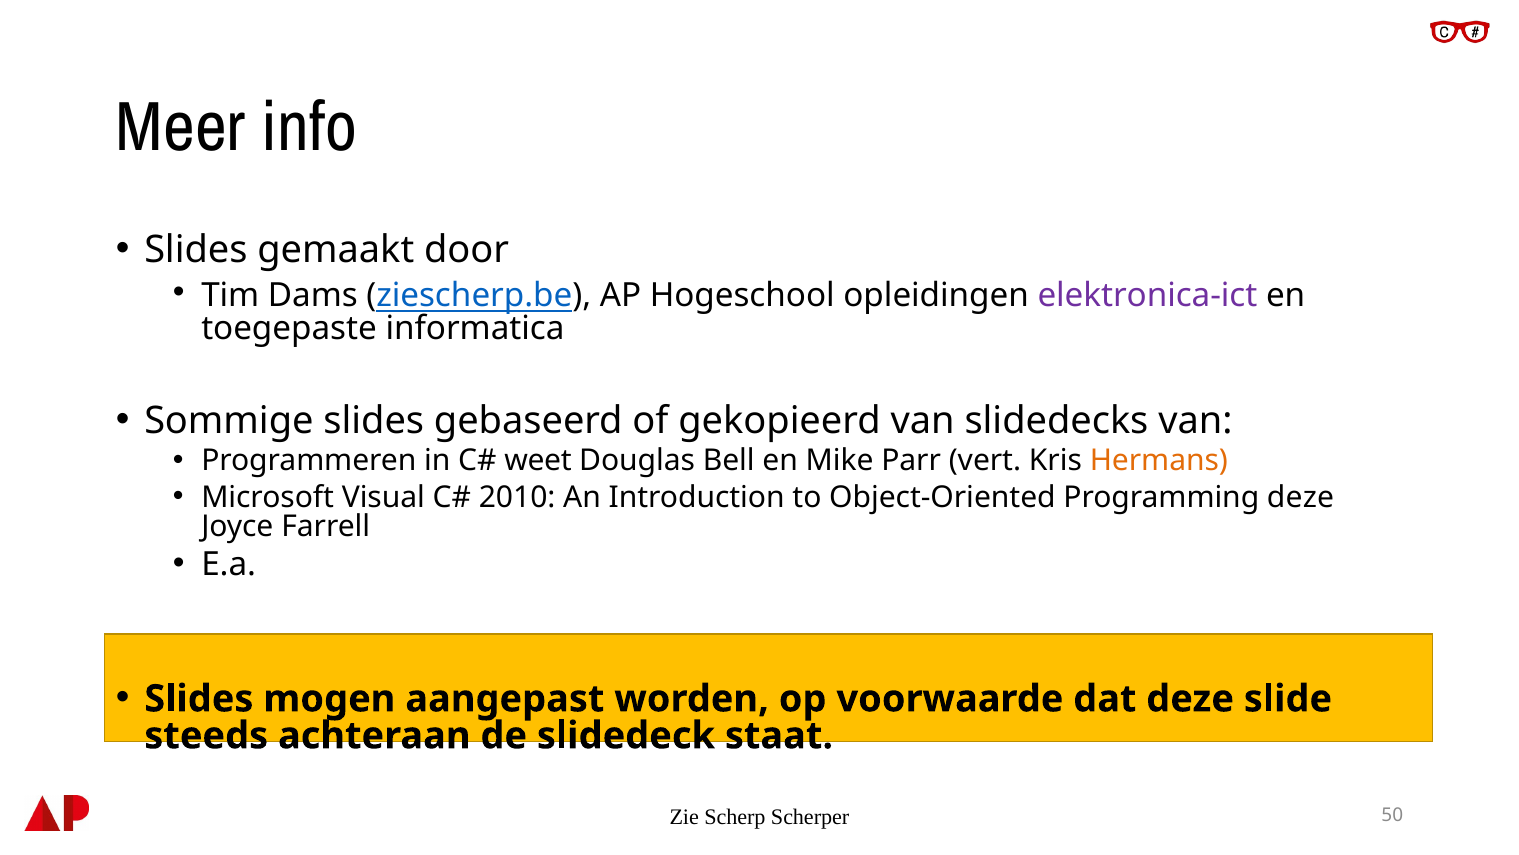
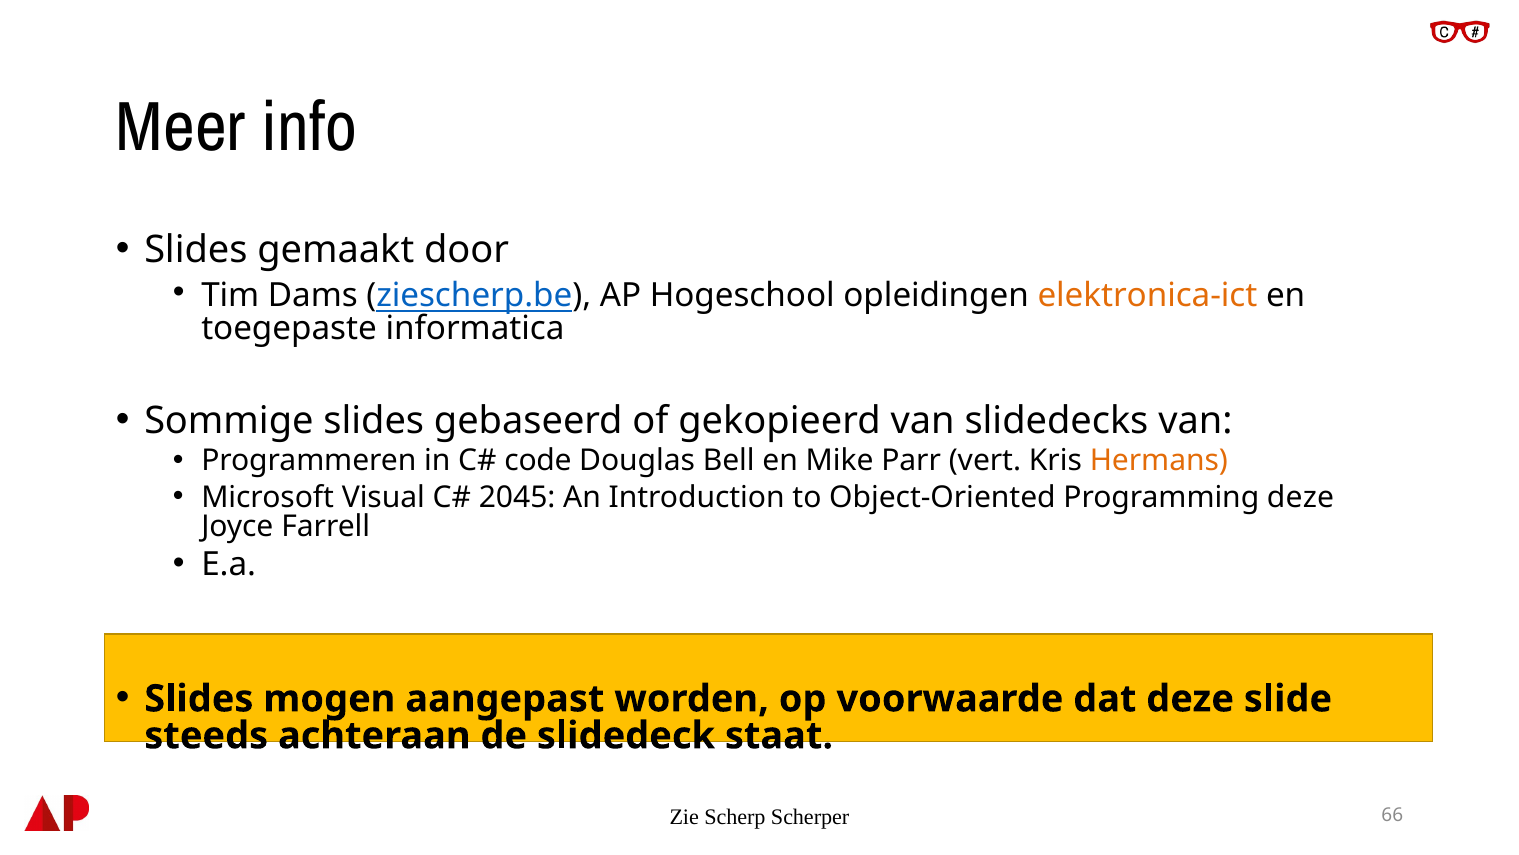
elektronica-ict colour: purple -> orange (1147, 295)
weet: weet -> code (538, 461)
2010: 2010 -> 2045 (517, 497)
50: 50 -> 66 (1392, 814)
